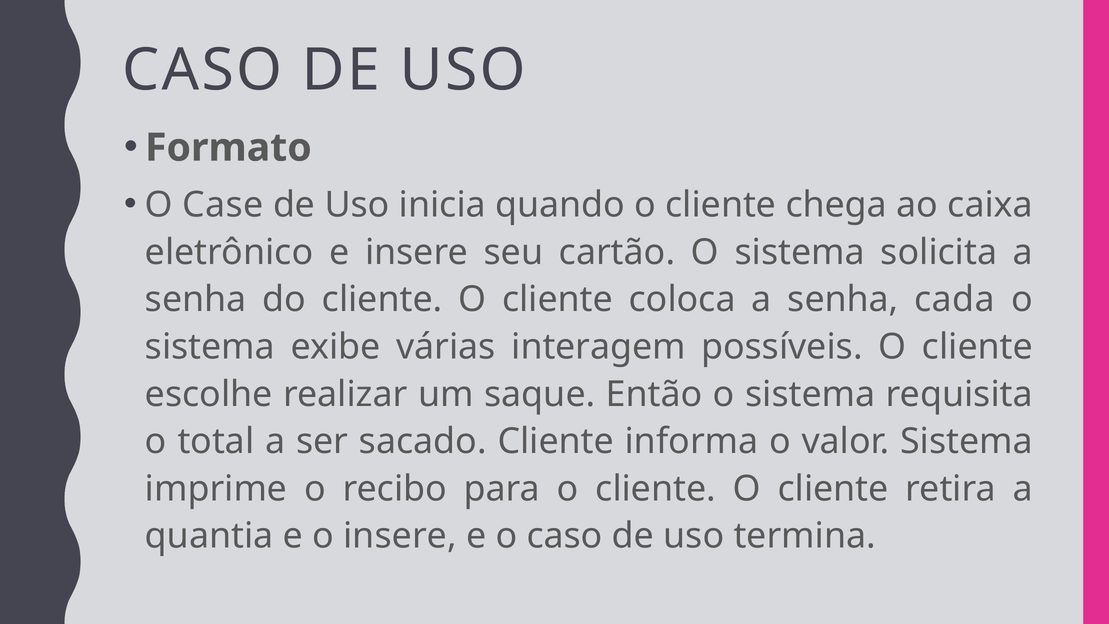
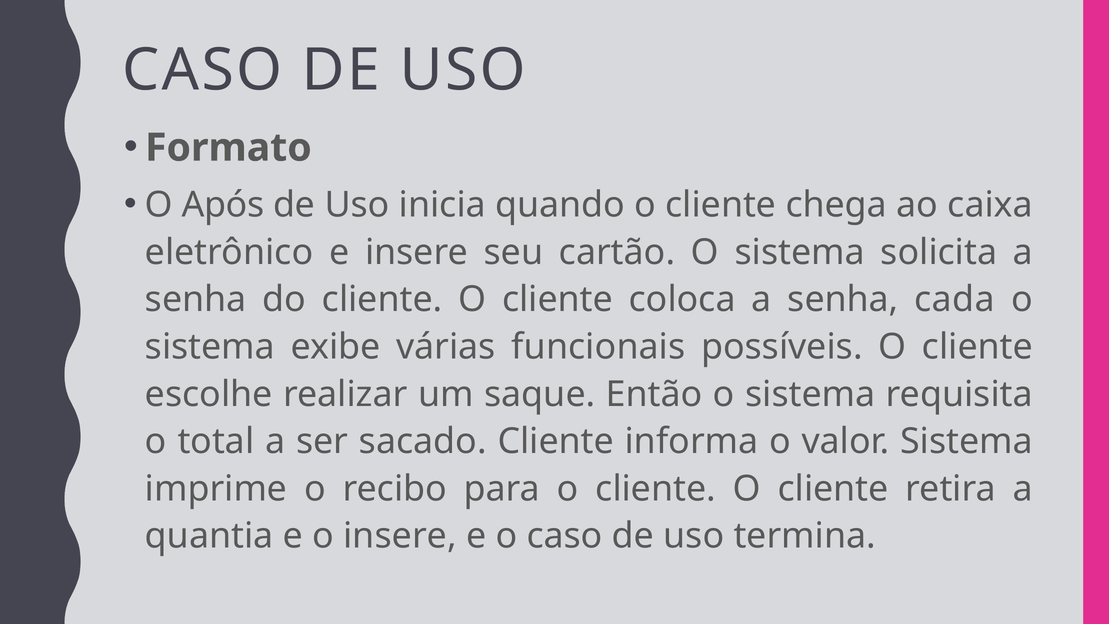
Case: Case -> Após (223, 205)
interagem: interagem -> funcionais (598, 347)
